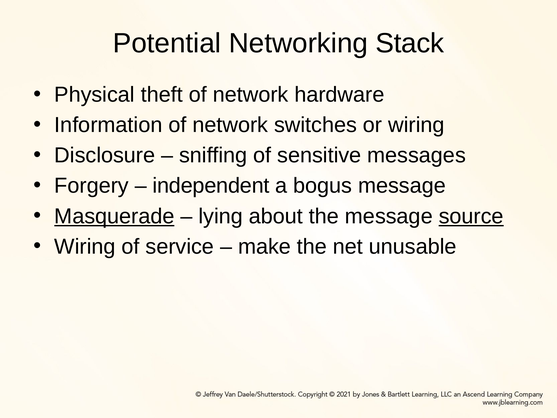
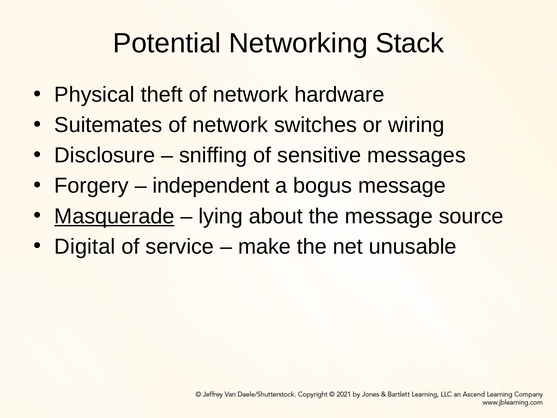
Information: Information -> Suitemates (108, 125)
source underline: present -> none (471, 216)
Wiring: Wiring -> Digital (85, 246)
